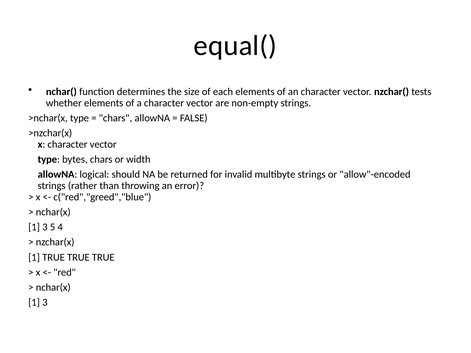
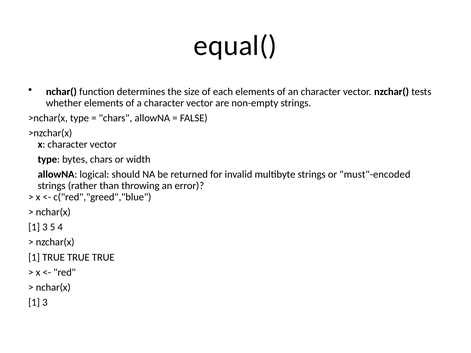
allow"-encoded: allow"-encoded -> must"-encoded (375, 175)
